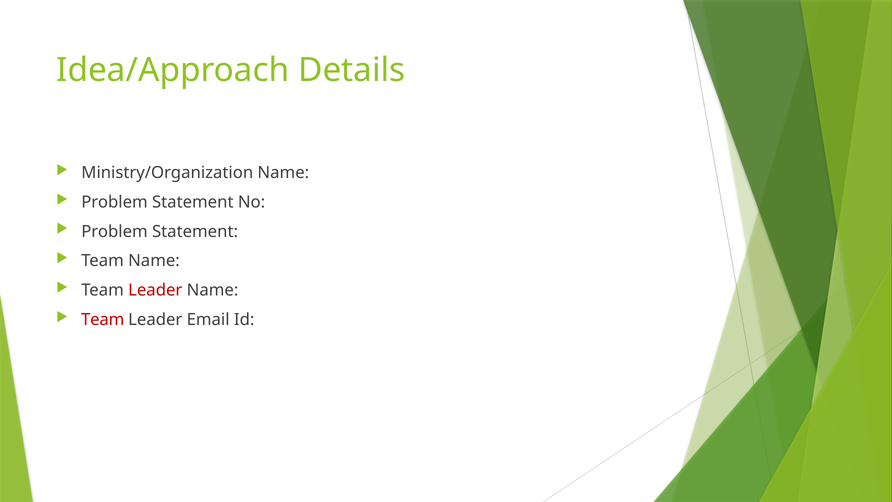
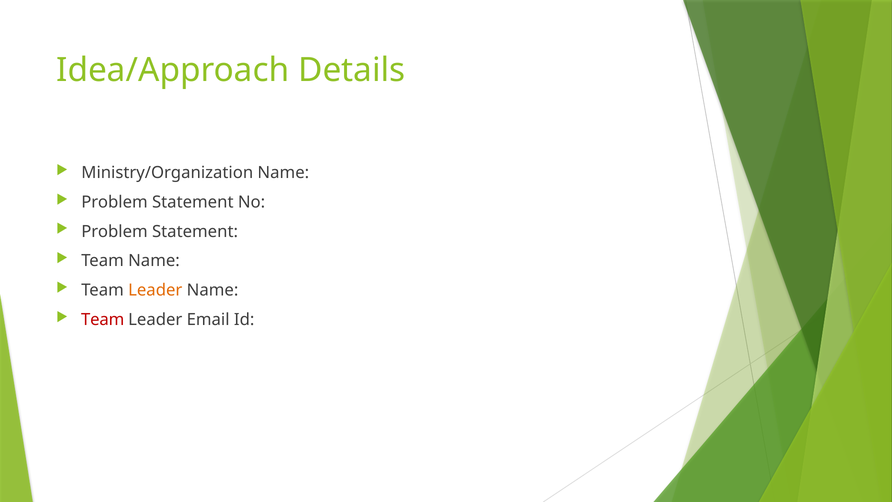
Leader colour: red -> orange (155, 290)
